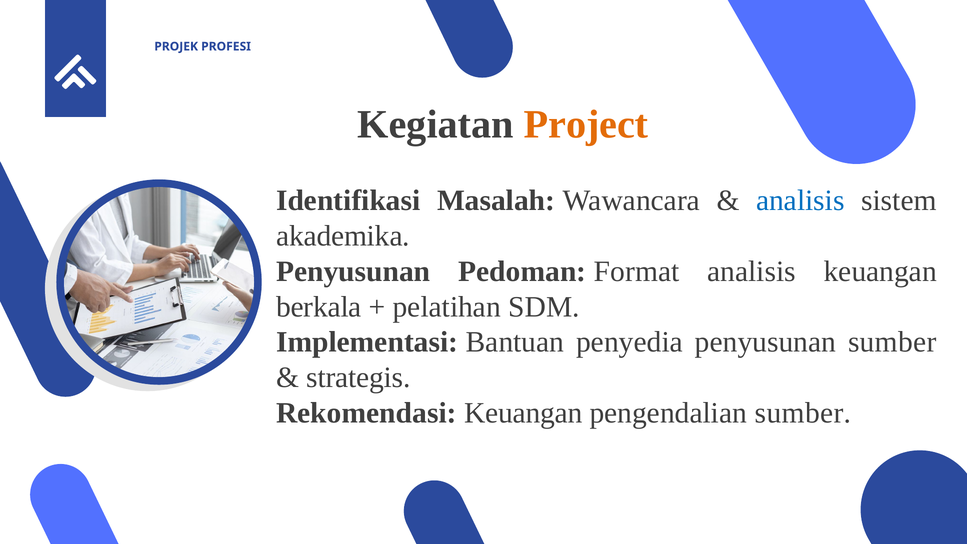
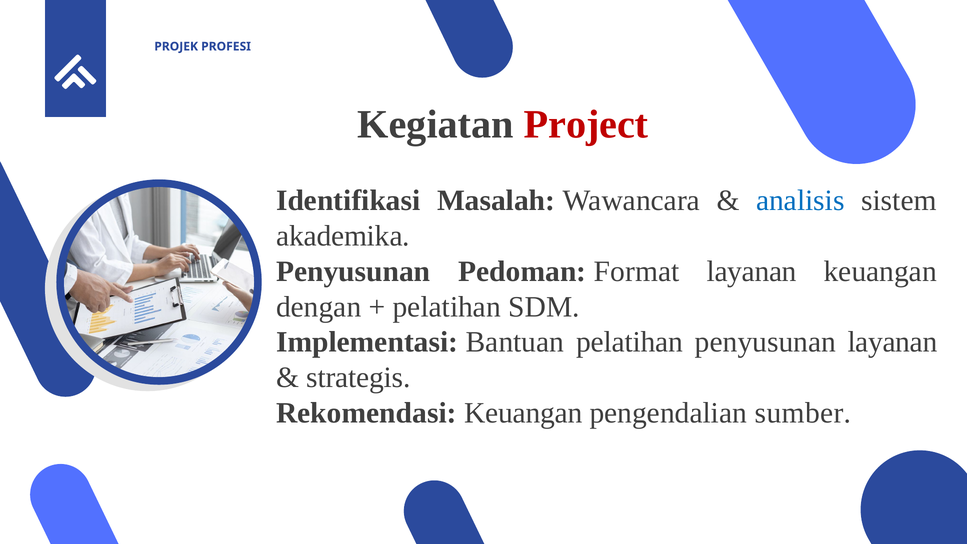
Project colour: orange -> red (586, 124)
Format analisis: analisis -> layanan (752, 271)
berkala: berkala -> dengan (319, 307)
Bantuan penyedia: penyedia -> pelatihan (630, 342)
penyusunan sumber: sumber -> layanan (892, 342)
